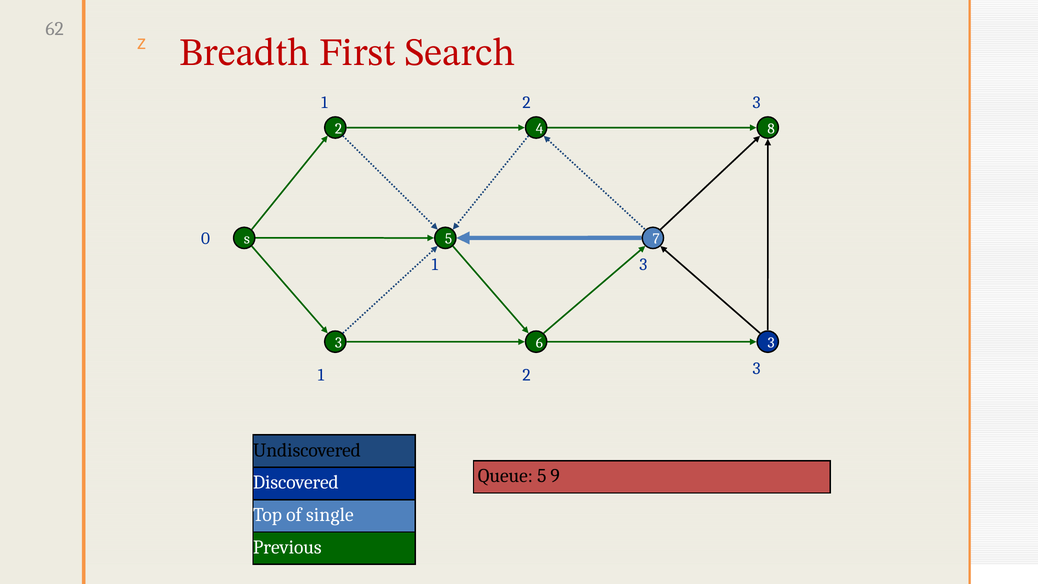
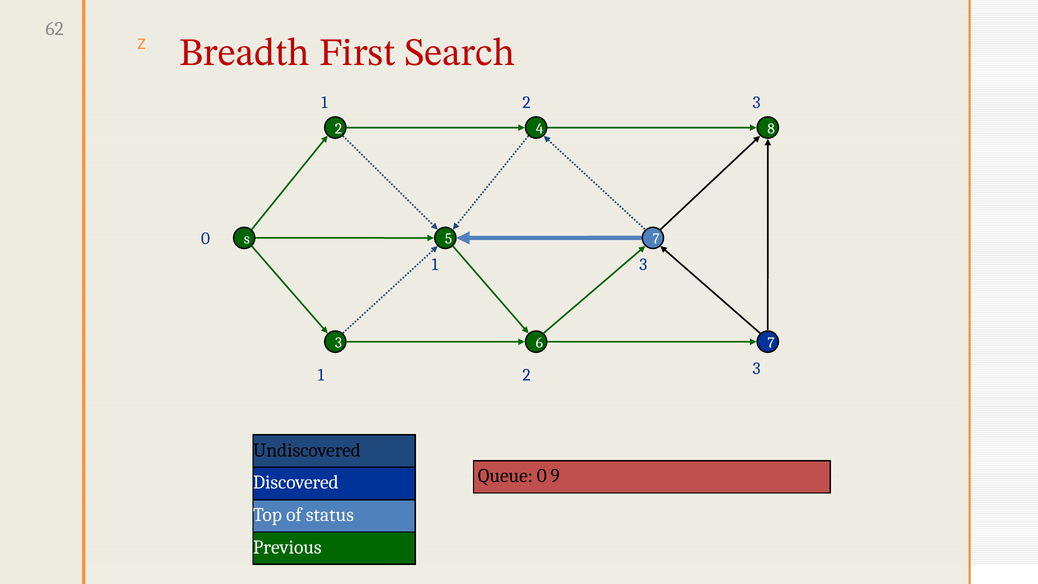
6 3: 3 -> 7 (771, 343)
Queue 5: 5 -> 0 (542, 476)
single: single -> status (330, 515)
